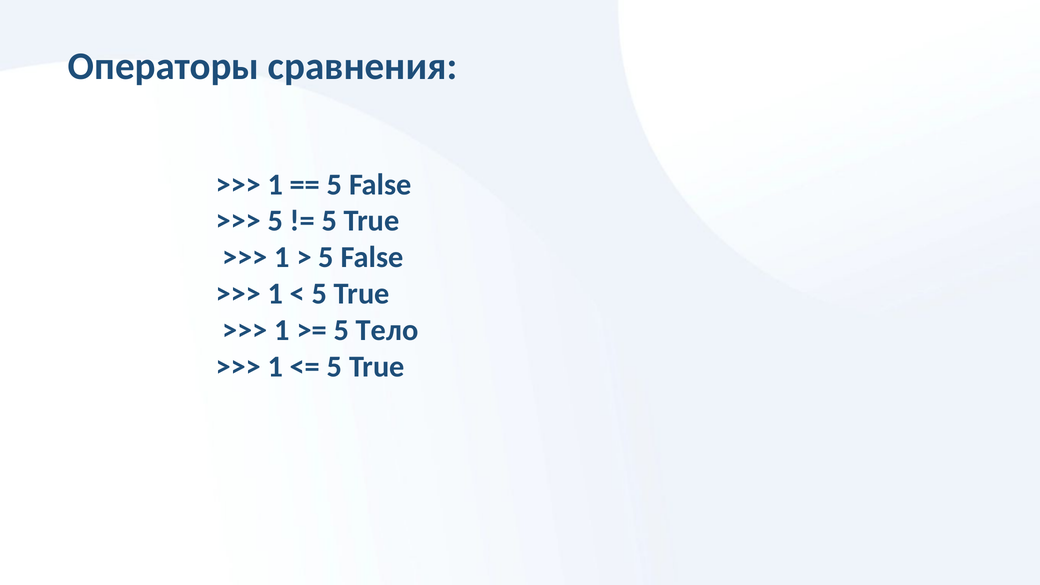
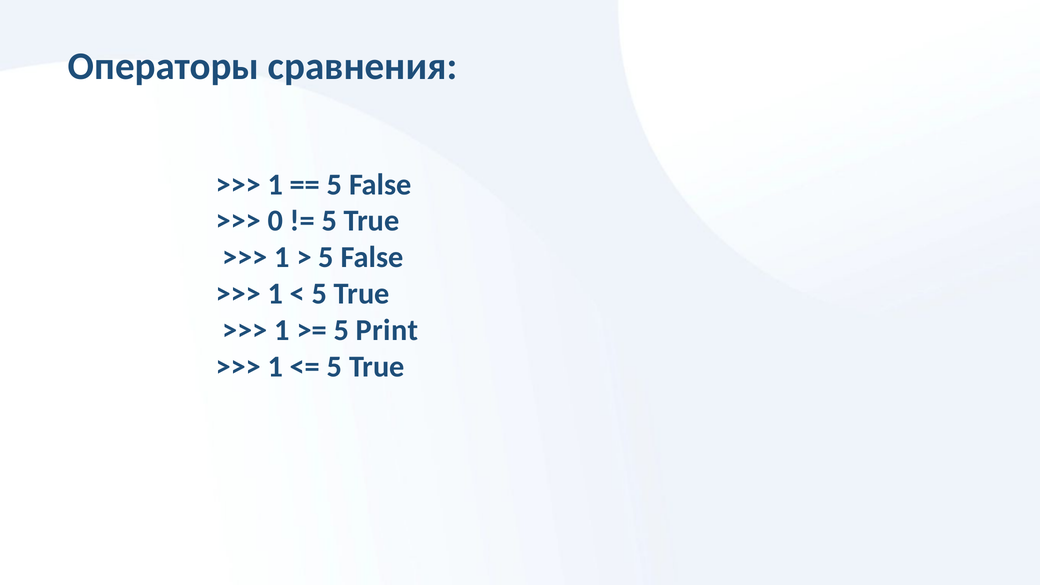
5: 5 -> 0 (275, 221)
Тело: Тело -> Print (387, 330)
